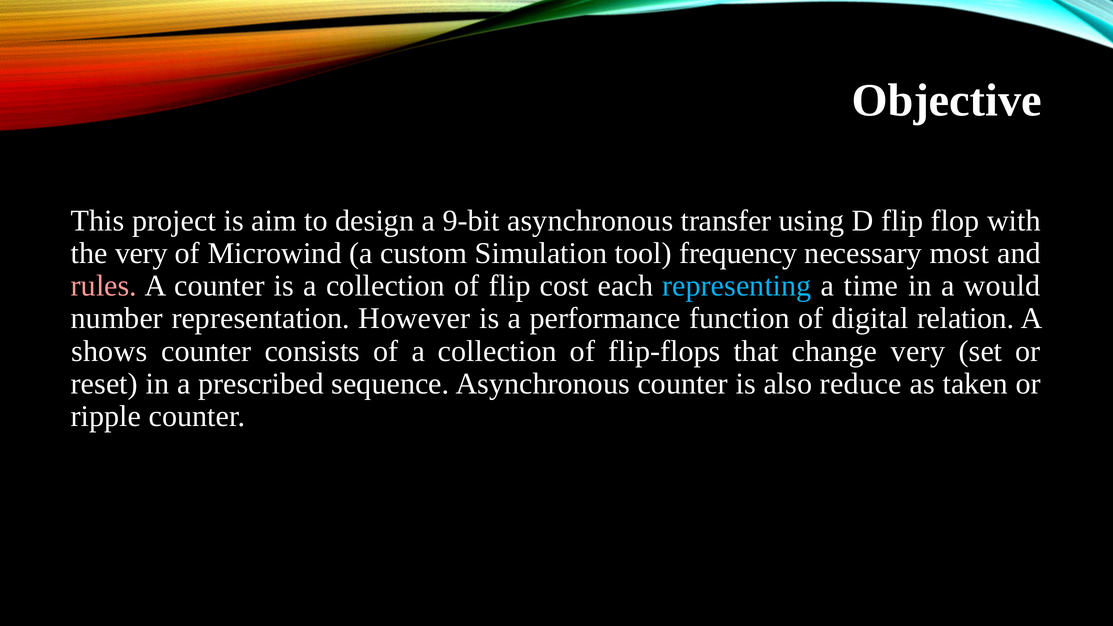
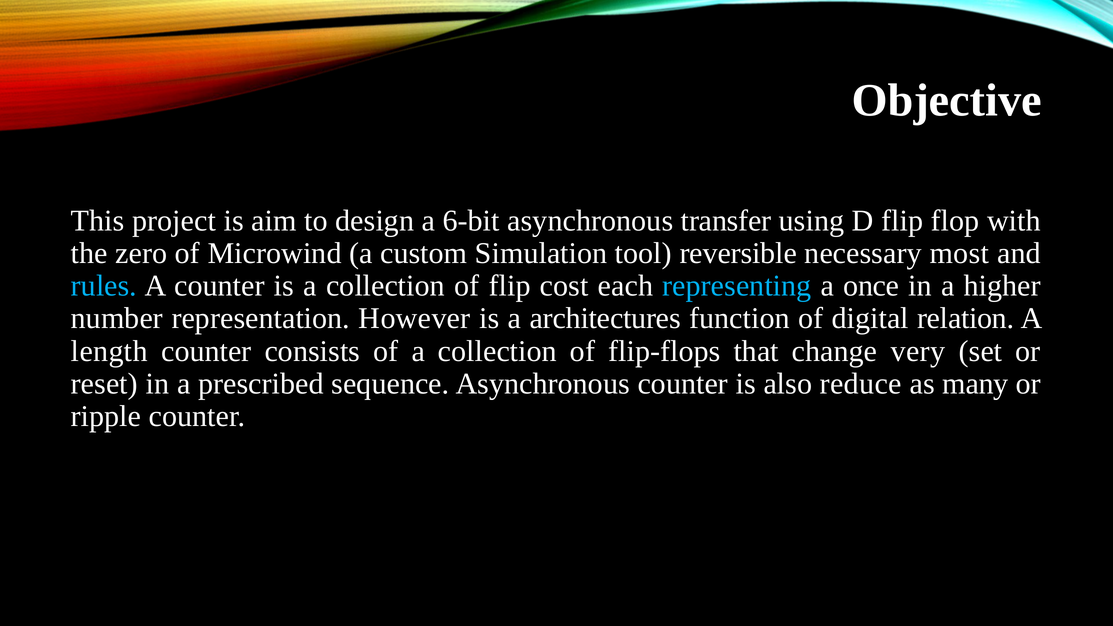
9-bit: 9-bit -> 6-bit (471, 221)
the very: very -> zero (141, 253)
frequency: frequency -> reversible (738, 253)
rules colour: pink -> light blue (104, 286)
time: time -> once (871, 286)
would: would -> higher (1002, 286)
performance: performance -> architectures (605, 319)
shows: shows -> length (109, 351)
taken: taken -> many (975, 384)
